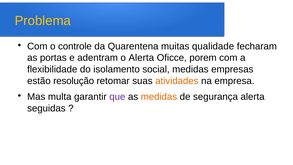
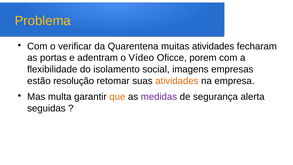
controle: controle -> verificar (75, 46)
muitas qualidade: qualidade -> atividades (213, 46)
o Alerta: Alerta -> Vídeo (141, 58)
social medidas: medidas -> imagens (190, 69)
que colour: purple -> orange (117, 97)
medidas colour: orange -> purple (159, 97)
